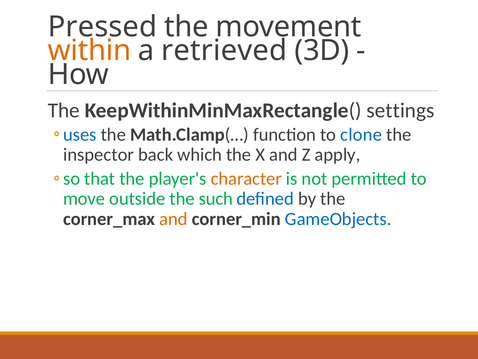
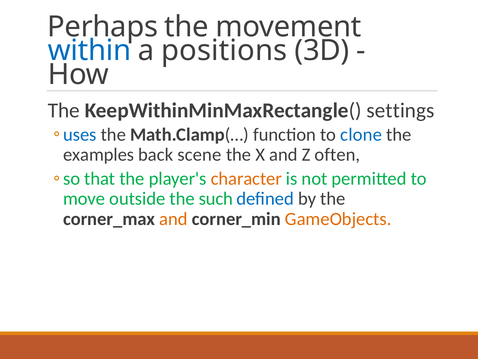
Pressed: Pressed -> Perhaps (103, 27)
within colour: orange -> blue (89, 51)
retrieved: retrieved -> positions (224, 51)
inspector: inspector -> examples (99, 154)
which: which -> scene (199, 154)
apply: apply -> often (337, 154)
GameObjects colour: blue -> orange (338, 219)
